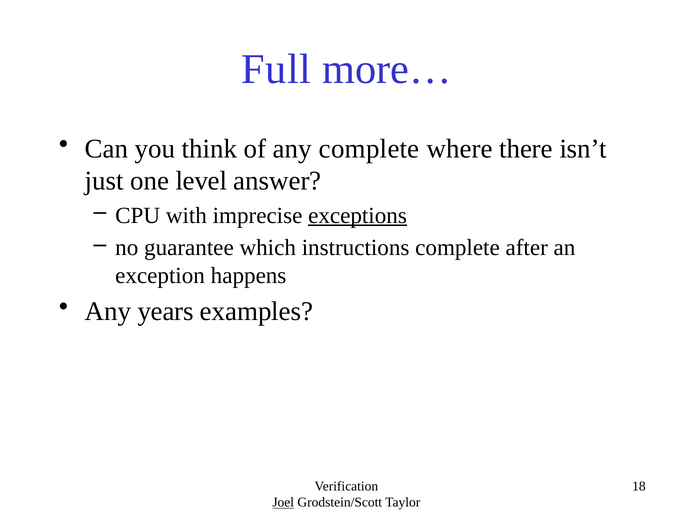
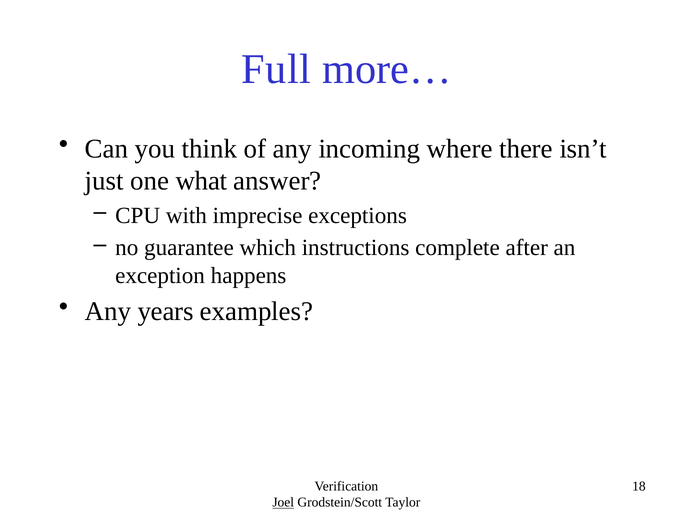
any complete: complete -> incoming (369, 149)
level: level -> what (201, 181)
exceptions underline: present -> none (358, 215)
